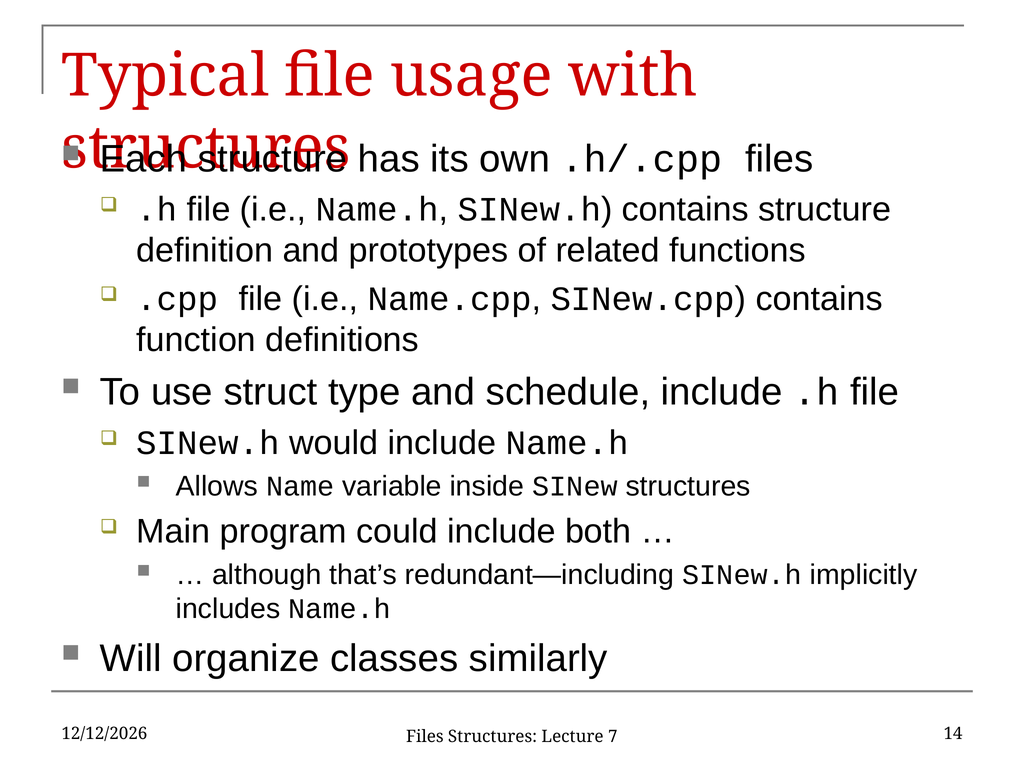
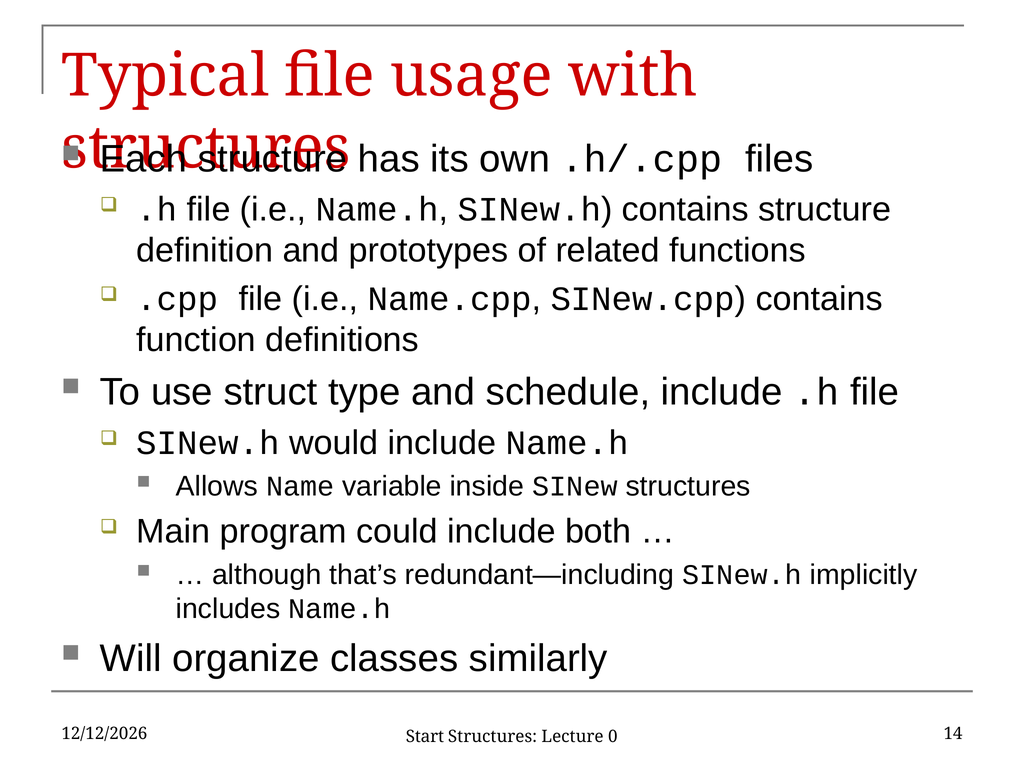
Files: Files -> Start (425, 737)
7: 7 -> 0 (613, 737)
